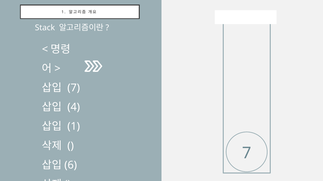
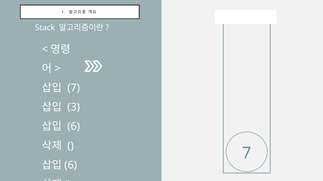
4: 4 -> 3 (74, 108)
1: 1 -> 6 (74, 127)
